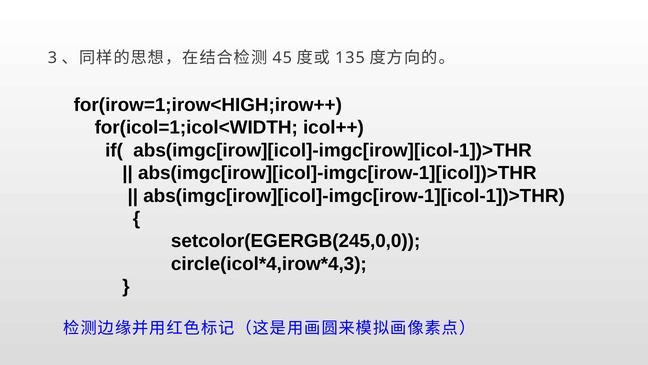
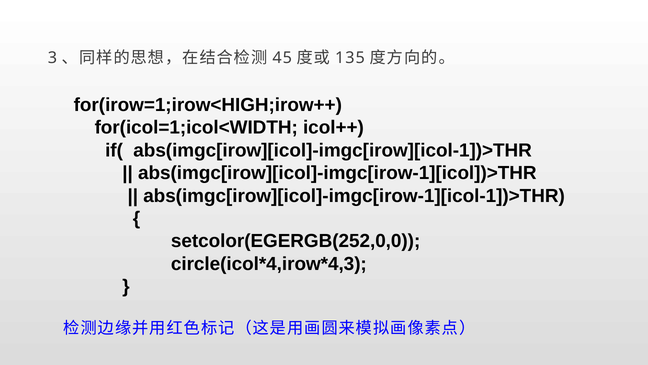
setcolor(EGERGB(245,0,0: setcolor(EGERGB(245,0,0 -> setcolor(EGERGB(252,0,0 (296, 241)
